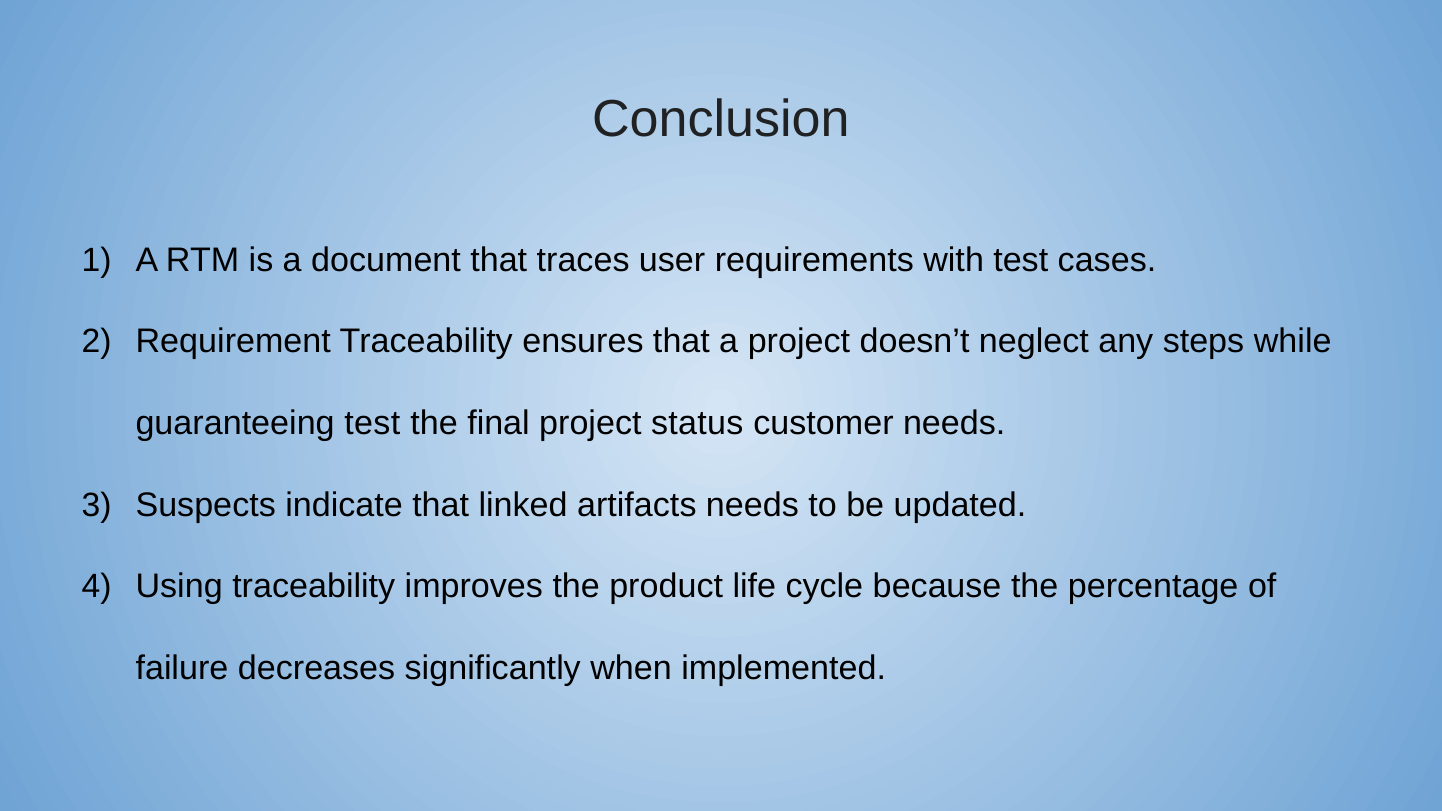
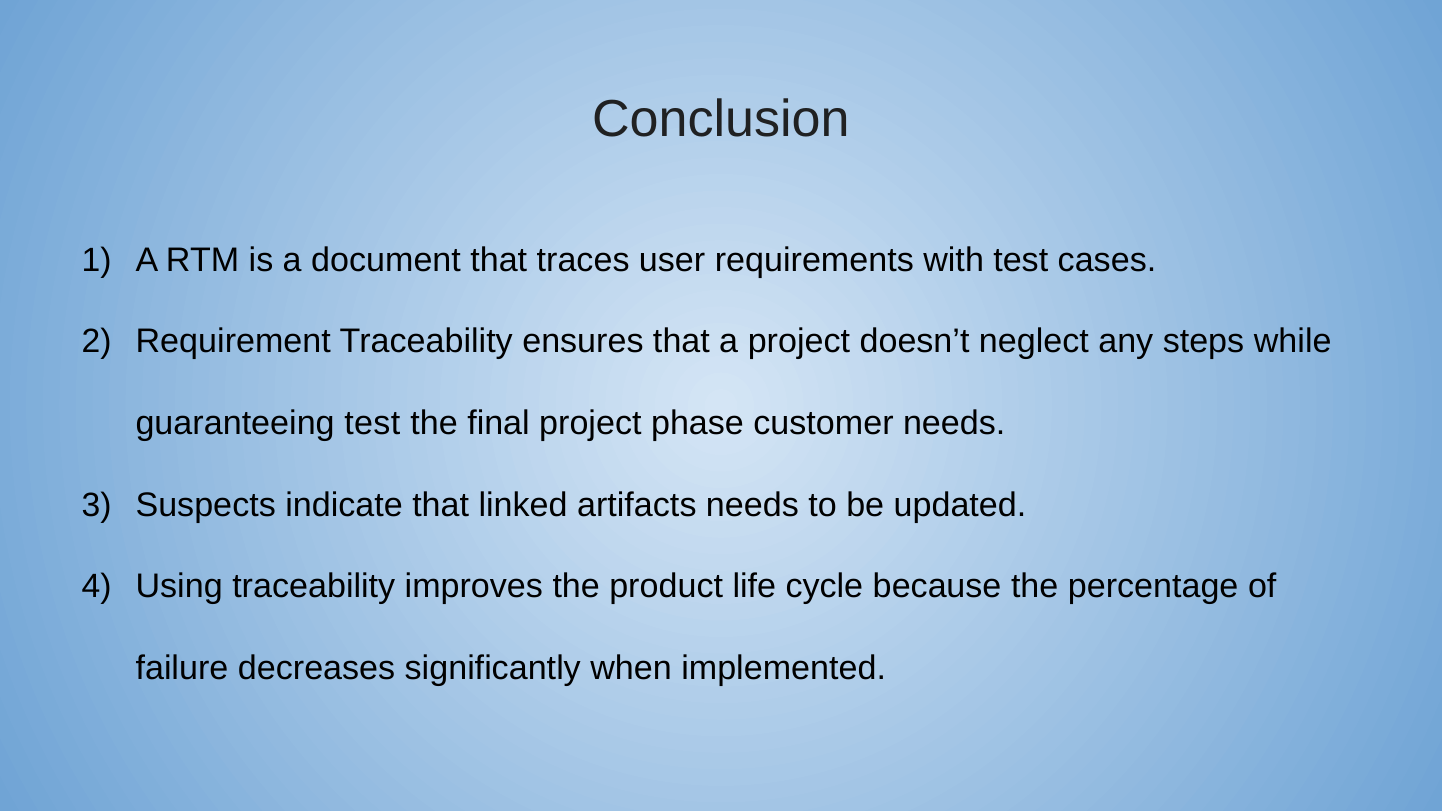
status: status -> phase (697, 423)
